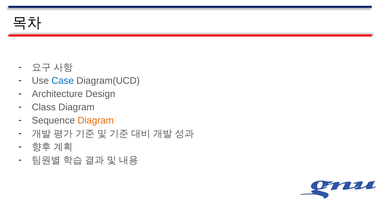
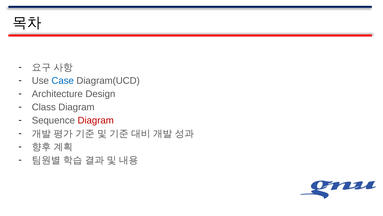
Diagram colour: orange -> red (96, 120)
